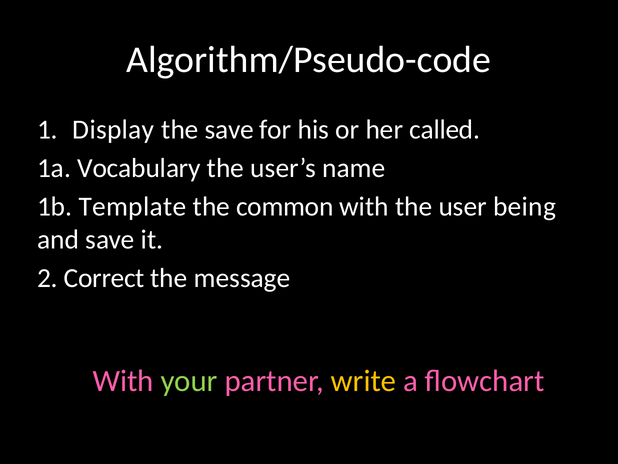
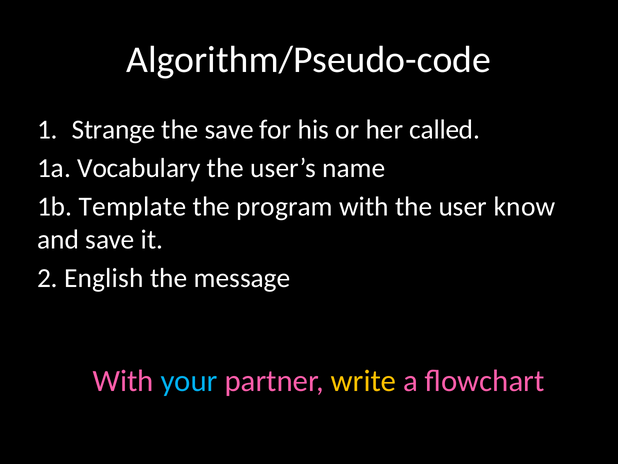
Display: Display -> Strange (114, 130)
common: common -> program (285, 207)
being: being -> know (525, 207)
Correct: Correct -> English (104, 278)
your colour: light green -> light blue (189, 381)
